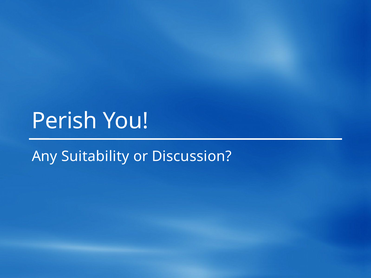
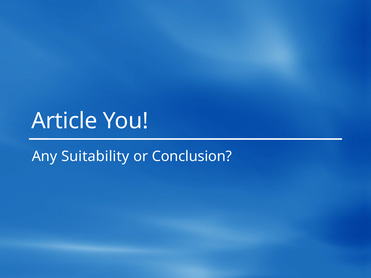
Perish: Perish -> Article (64, 121)
Discussion: Discussion -> Conclusion (192, 156)
